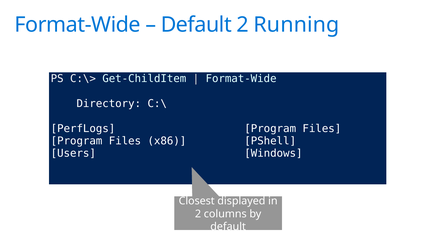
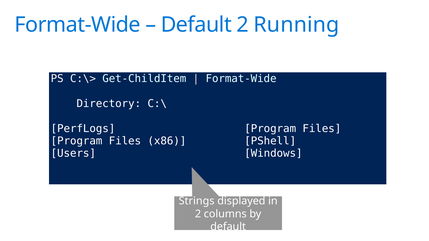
Closest: Closest -> Strings (197, 201)
